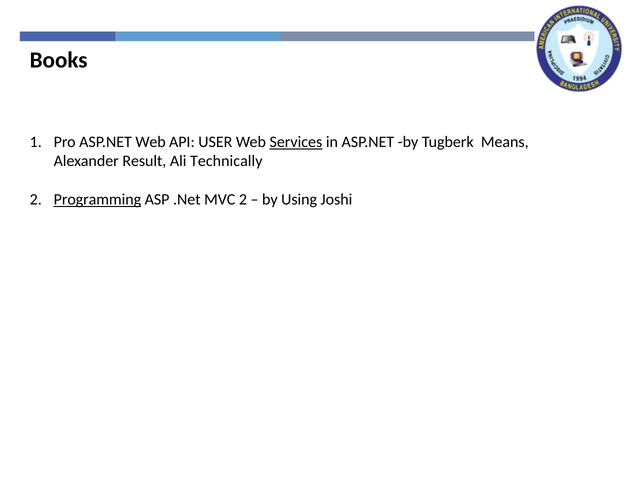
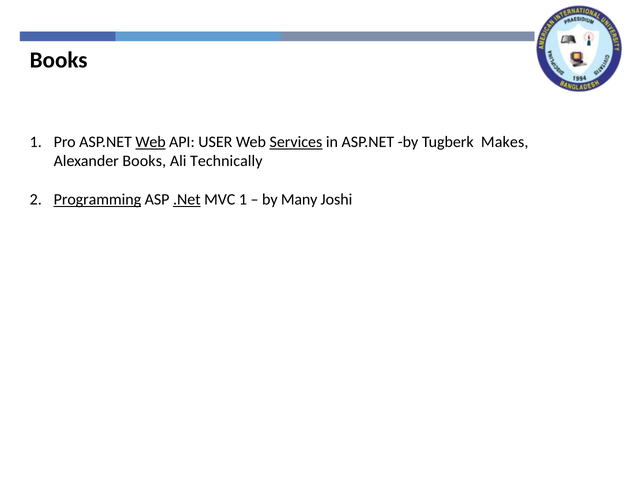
Web underline: none -> present (151, 142)
Means: Means -> Makes (505, 142)
Alexander Result: Result -> Books (144, 161)
.Net underline: none -> present (187, 200)
MVC 2: 2 -> 1 (243, 200)
Using: Using -> Many (299, 200)
